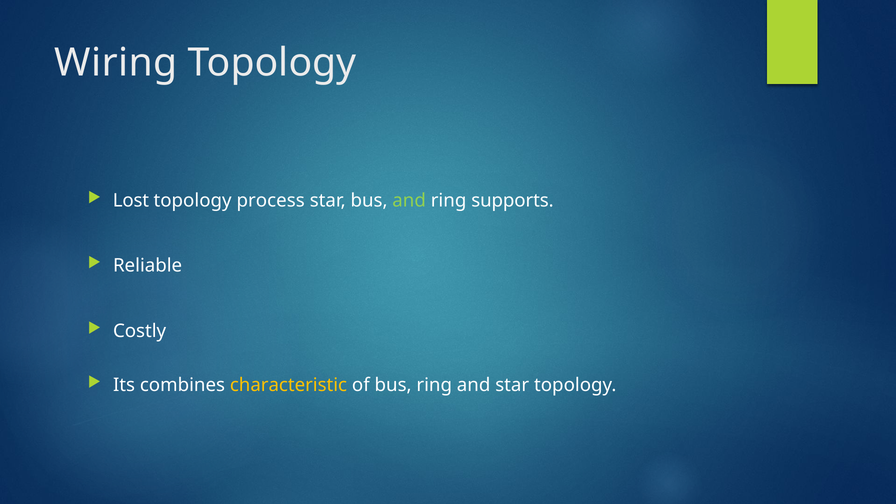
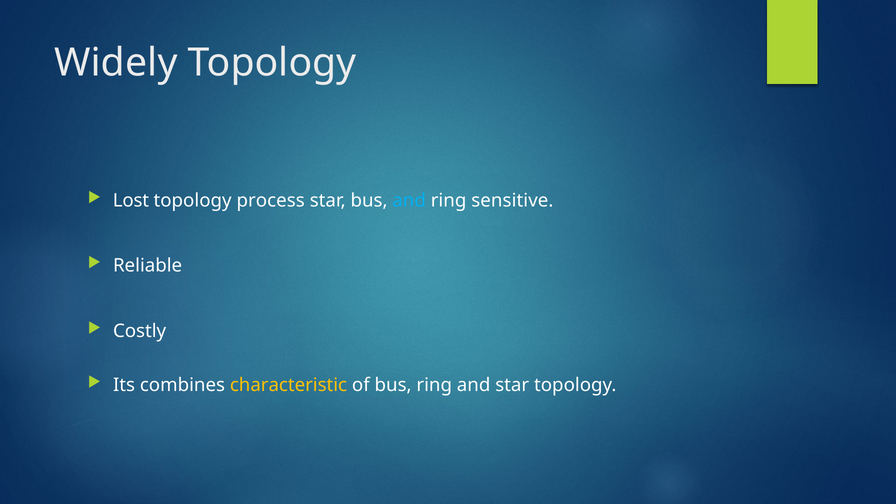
Wiring: Wiring -> Widely (116, 63)
and colour: light green -> light blue (409, 200)
supports: supports -> sensitive (512, 200)
